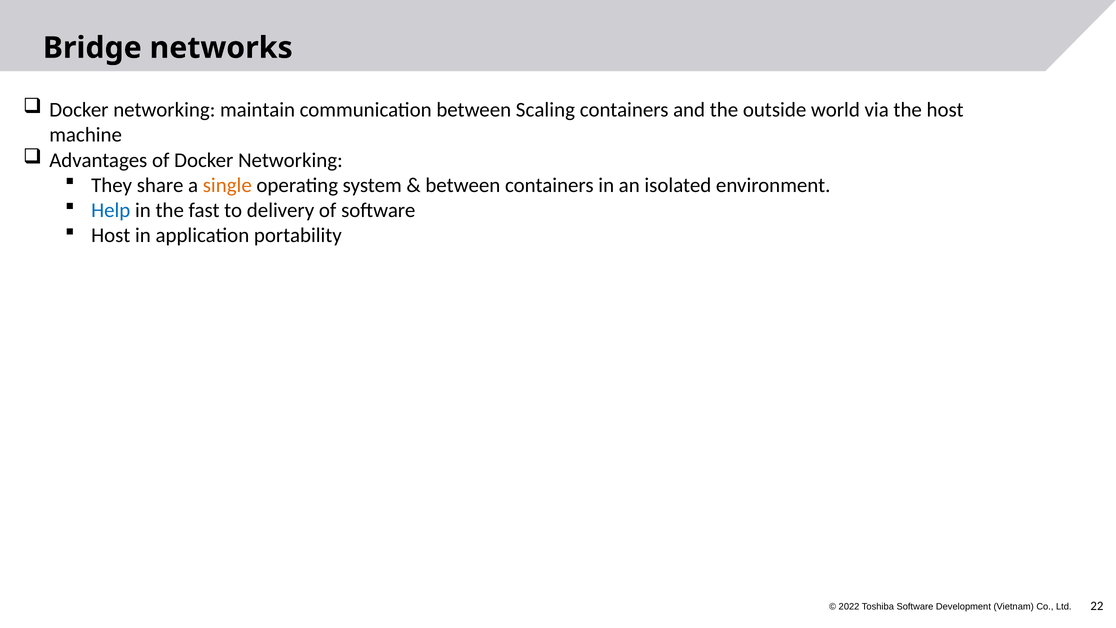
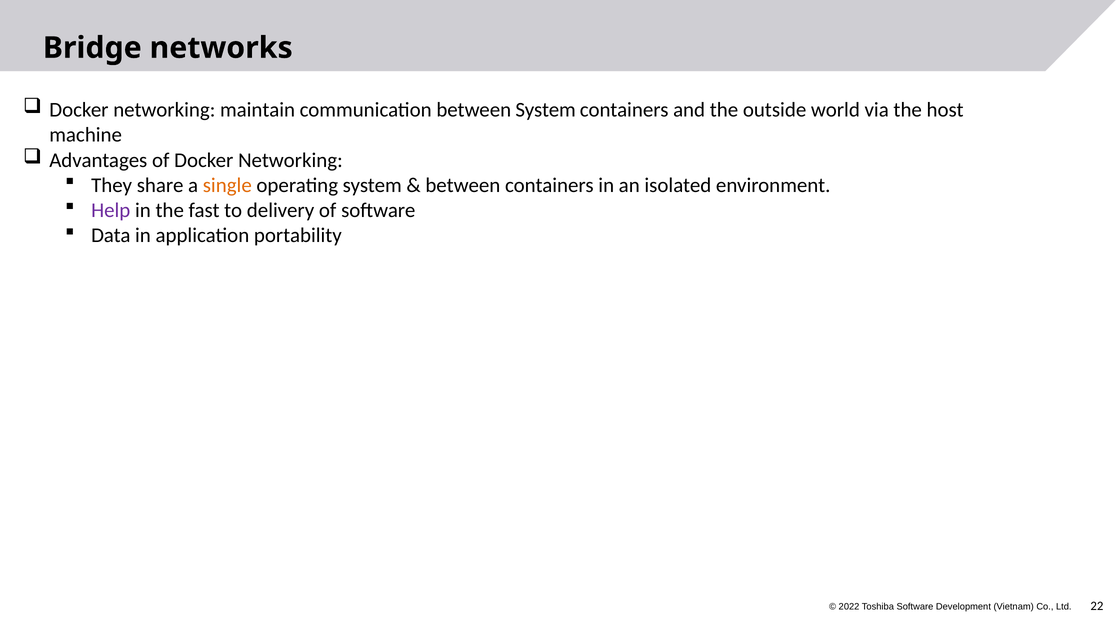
between Scaling: Scaling -> System (546, 110)
Help colour: blue -> purple (111, 210)
Host: Host -> Data (111, 235)
